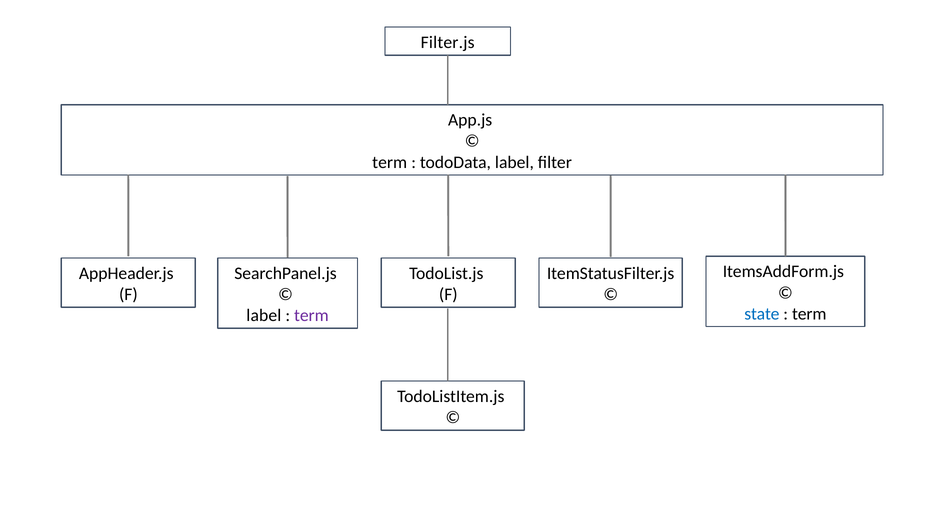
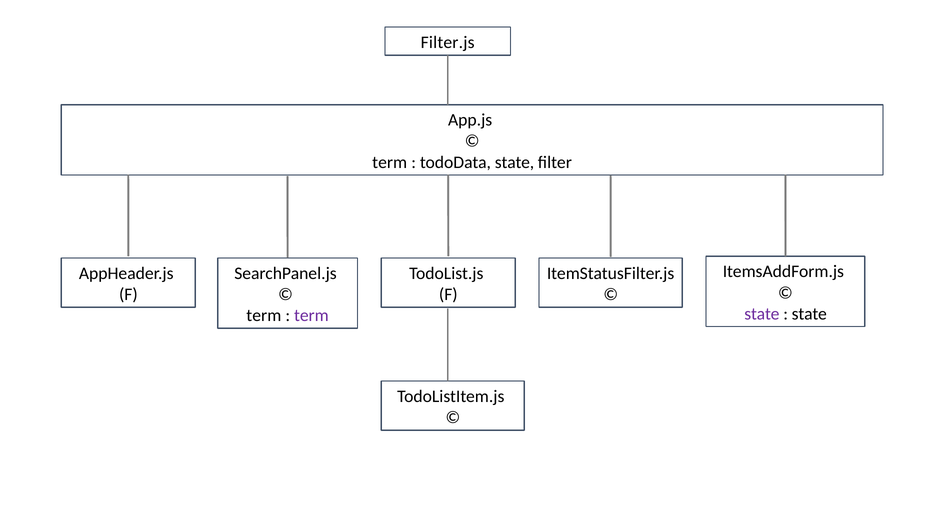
todoData label: label -> state (515, 162)
state colour: blue -> purple (762, 314)
term: term -> state (809, 314)
label: label -> term (264, 316)
